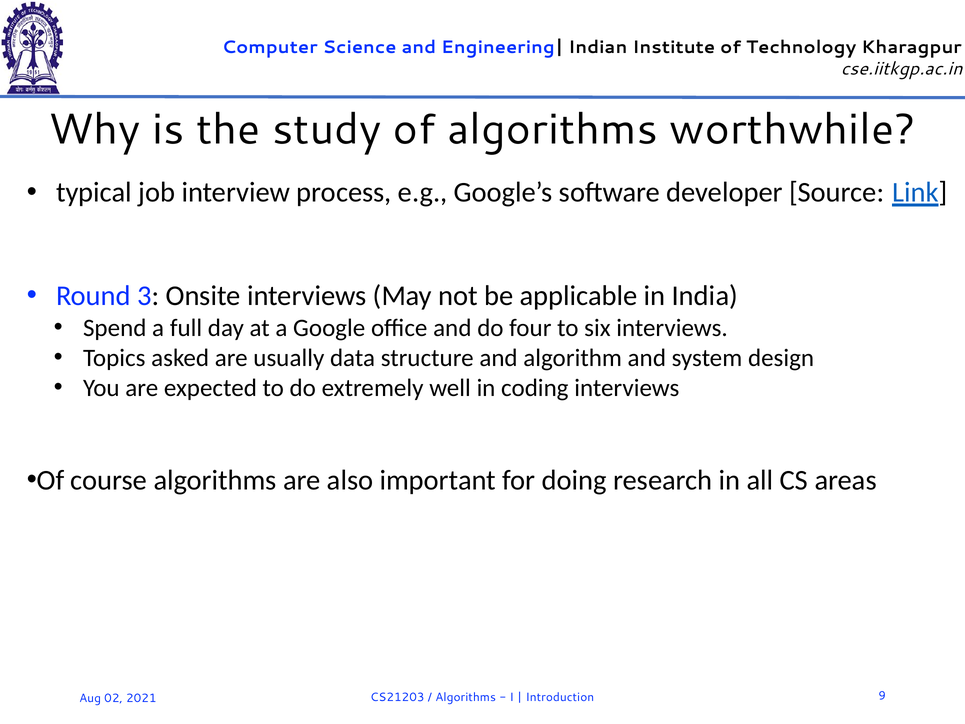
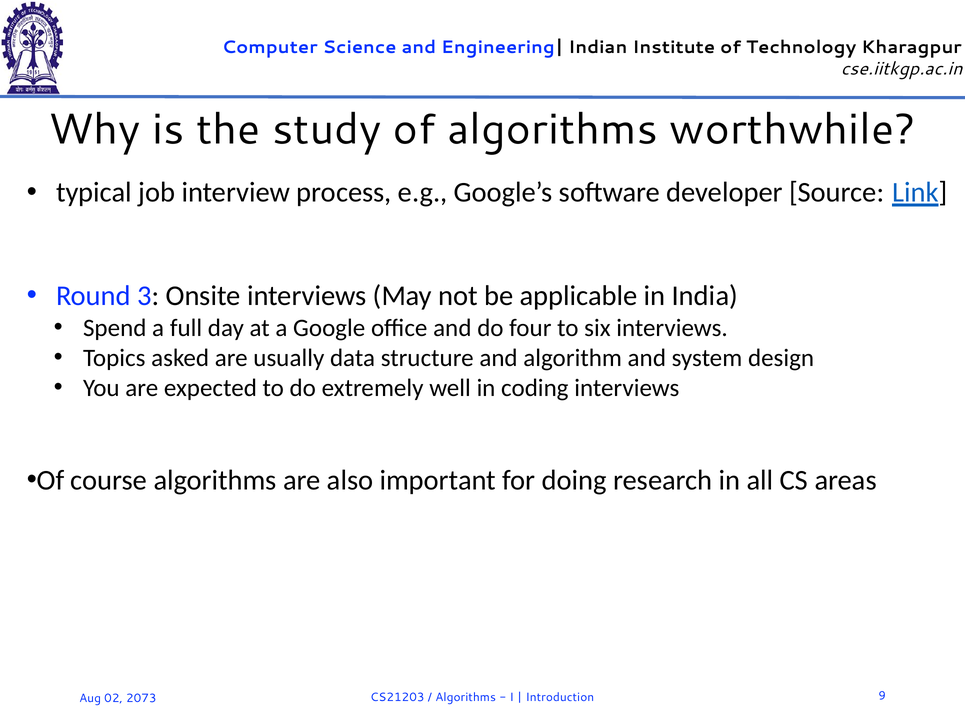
2021: 2021 -> 2073 (141, 698)
